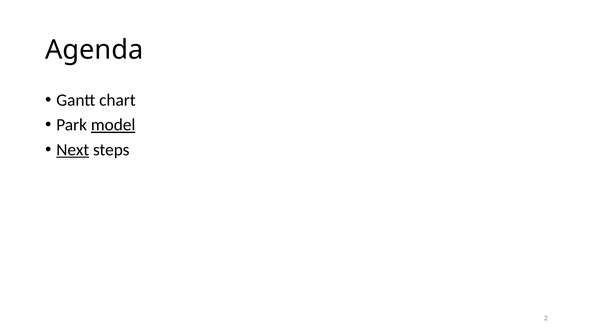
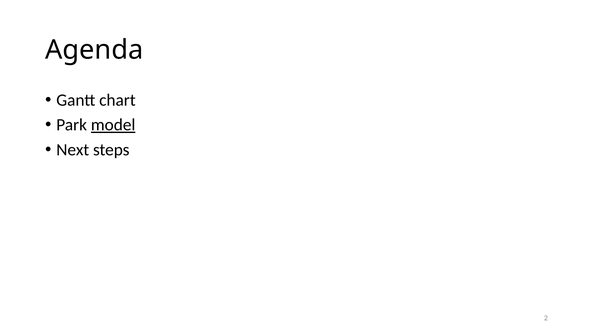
Next underline: present -> none (73, 150)
